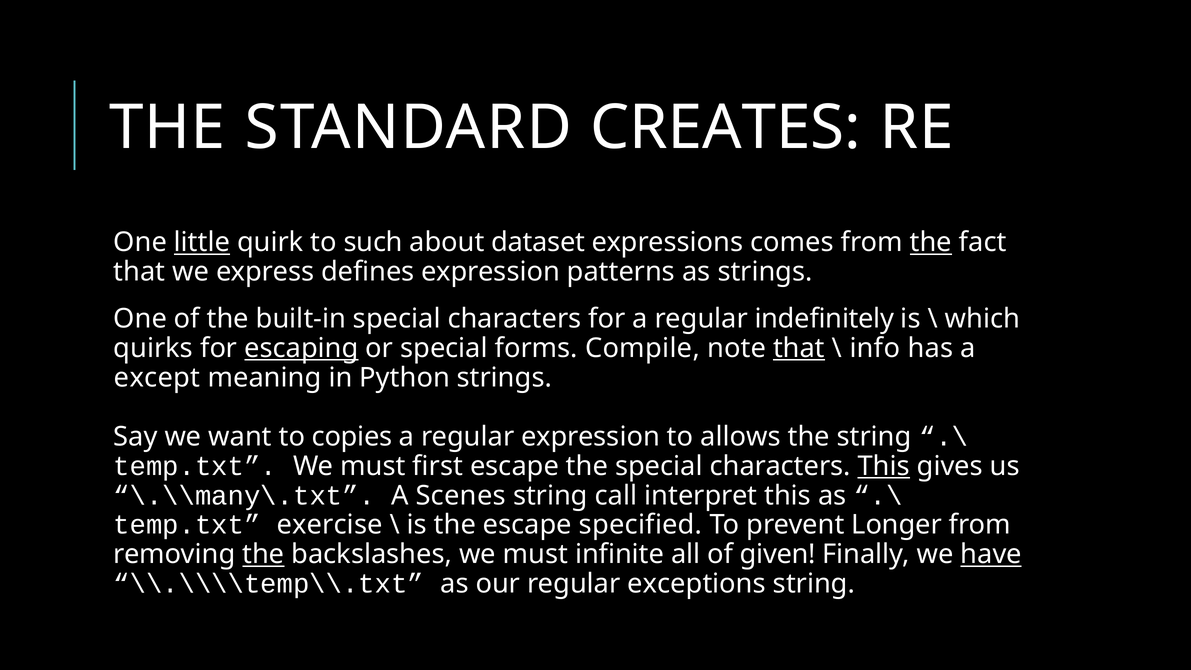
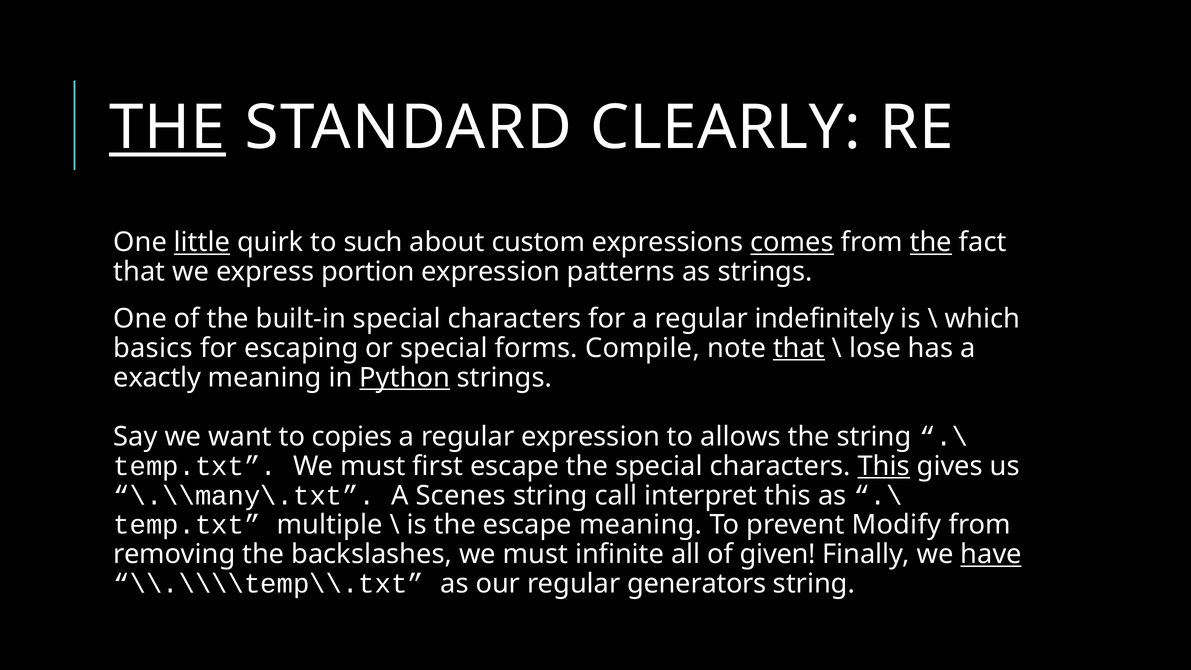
THE underline: none -> present (167, 128)
CREATES: CREATES -> CLEARLY (725, 128)
dataset: dataset -> custom (538, 242)
comes underline: none -> present (792, 242)
defines: defines -> portion (368, 272)
quirks: quirks -> basics (153, 348)
escaping underline: present -> none (301, 348)
info: info -> lose (875, 348)
except: except -> exactly (157, 378)
Python underline: none -> present (405, 378)
exercise: exercise -> multiple (330, 525)
escape specified: specified -> meaning (641, 525)
Longer: Longer -> Modify (896, 525)
the underline: present -> none (263, 554)
exceptions: exceptions -> generators (697, 584)
